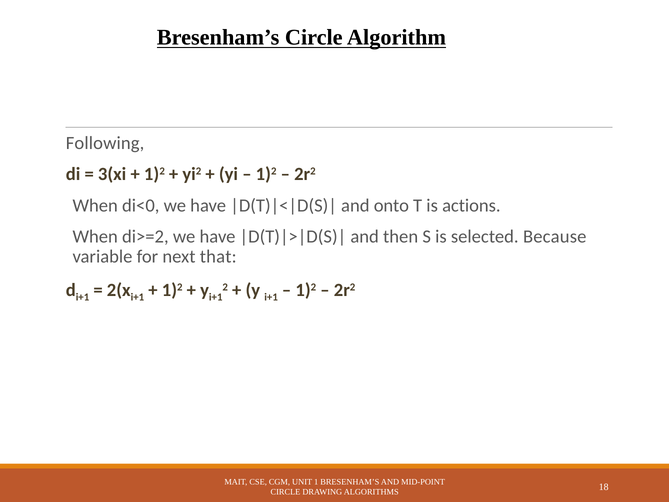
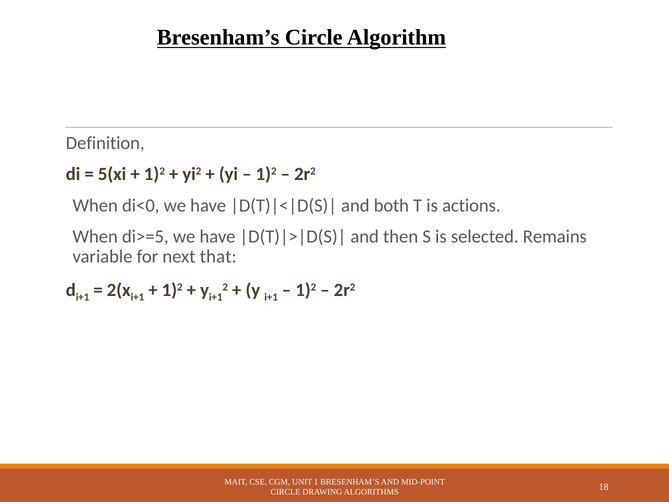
Following: Following -> Definition (105, 143)
3(xi: 3(xi -> 5(xi (112, 174)
onto: onto -> both (391, 205)
di>=2: di>=2 -> di>=5 (145, 237)
Because: Because -> Remains (555, 237)
